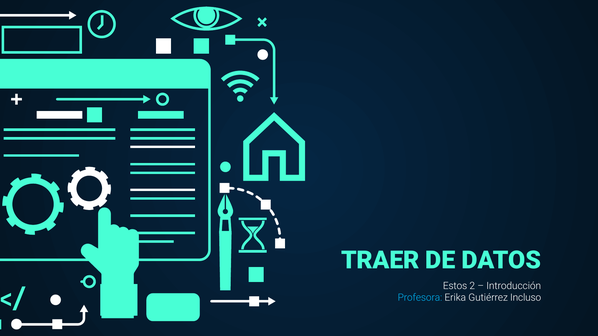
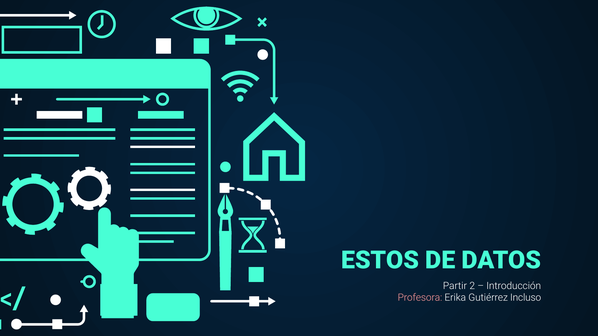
TRAER: TRAER -> ESTOS (380, 260)
Estos: Estos -> Partir (455, 286)
Profesora colour: light blue -> pink (420, 298)
